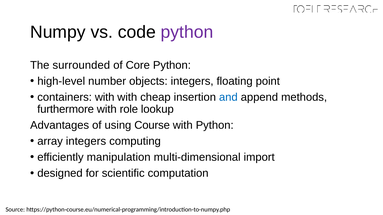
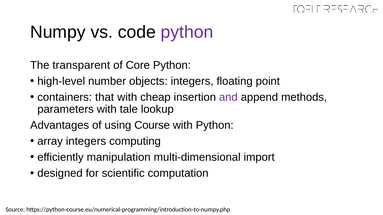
surrounded: surrounded -> transparent (81, 65)
containers with: with -> that (105, 97)
and colour: blue -> purple (228, 97)
furthermore: furthermore -> parameters (66, 109)
role: role -> tale (129, 109)
